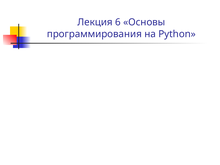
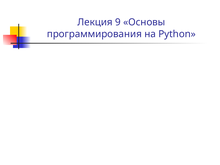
6: 6 -> 9 (118, 22)
